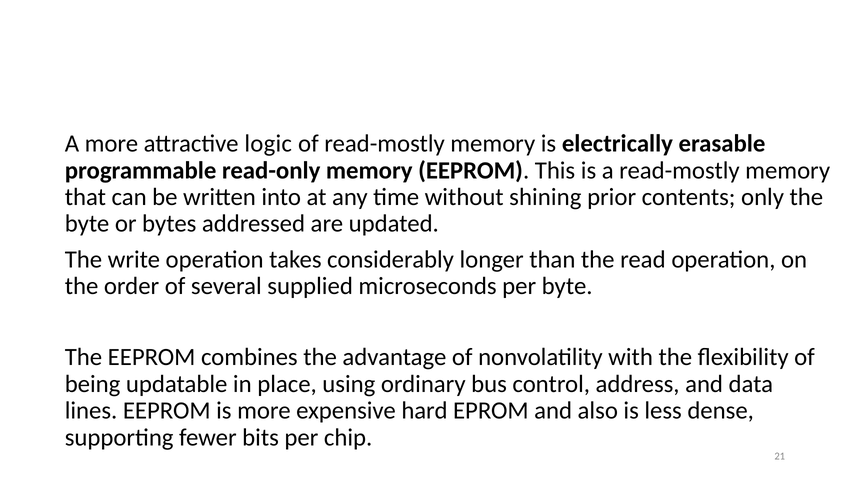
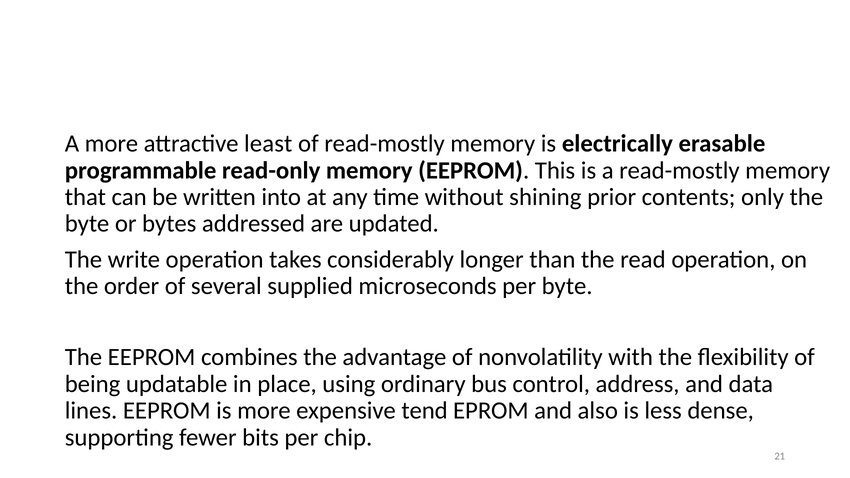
logic: logic -> least (268, 144)
hard: hard -> tend (425, 411)
